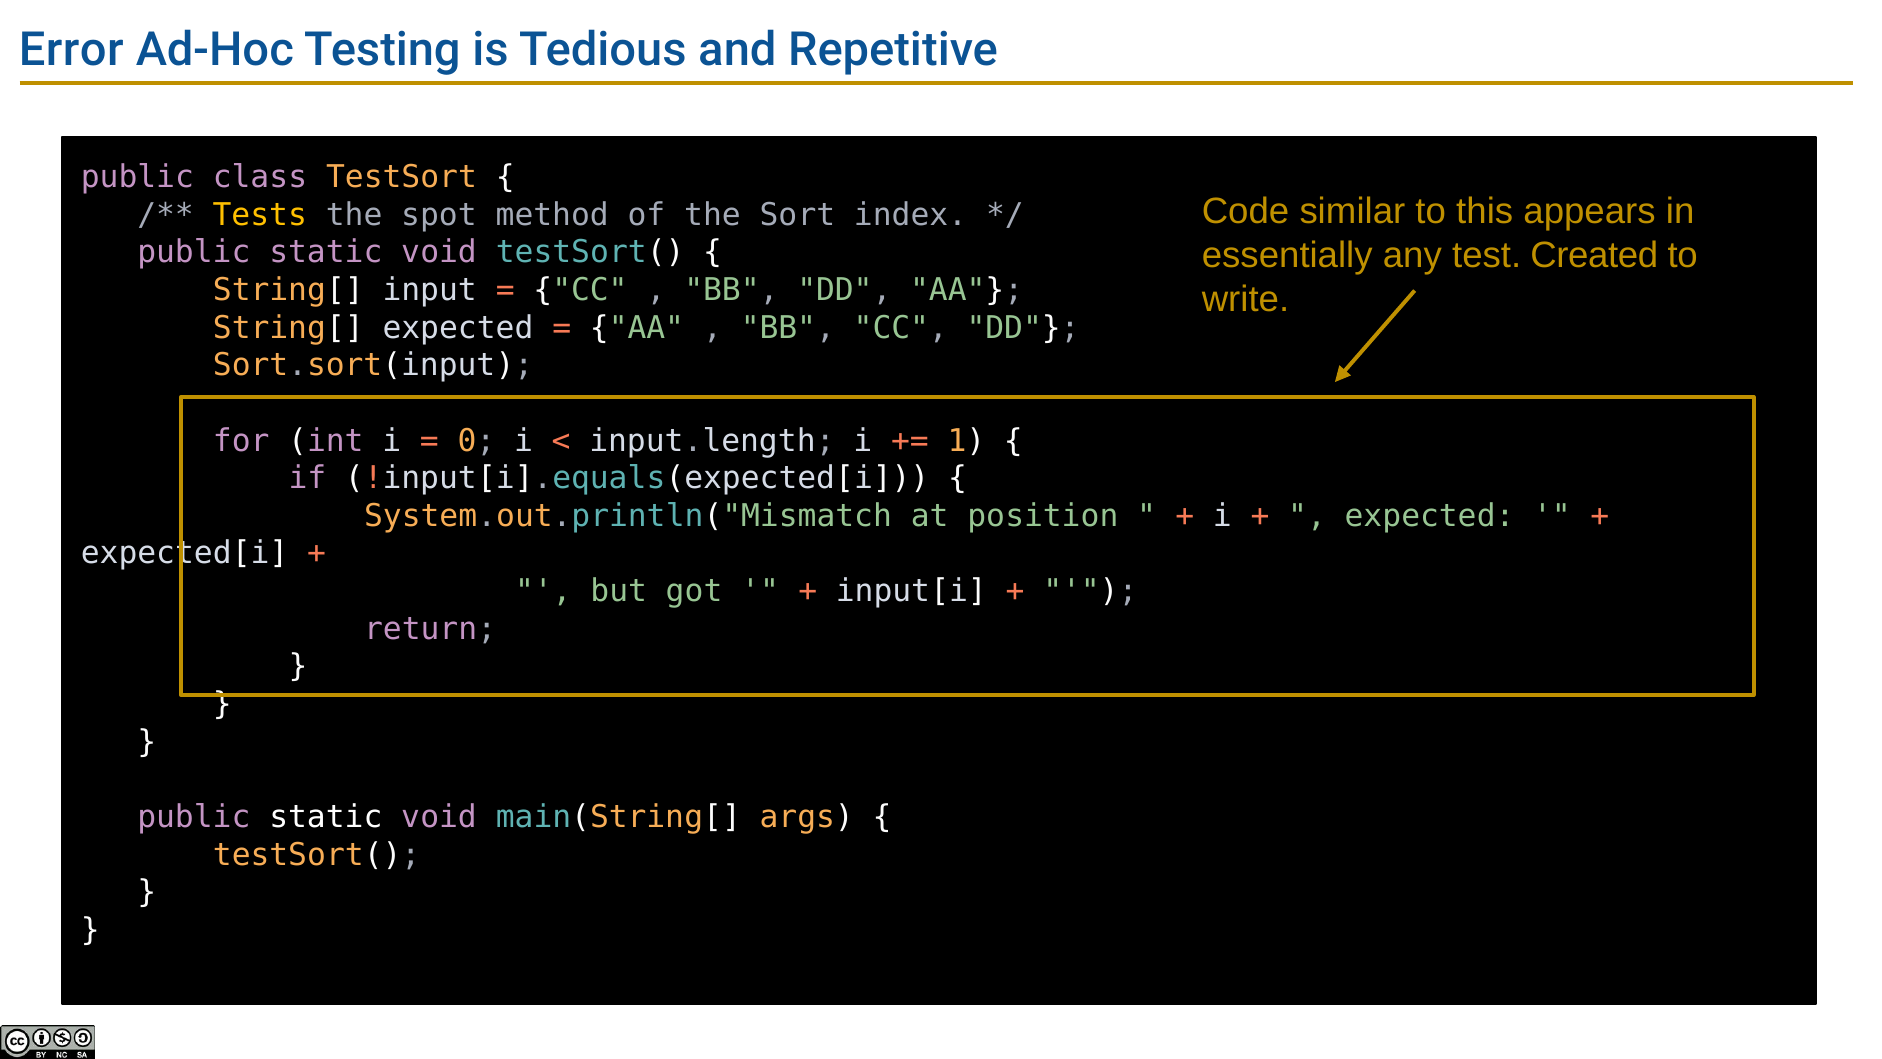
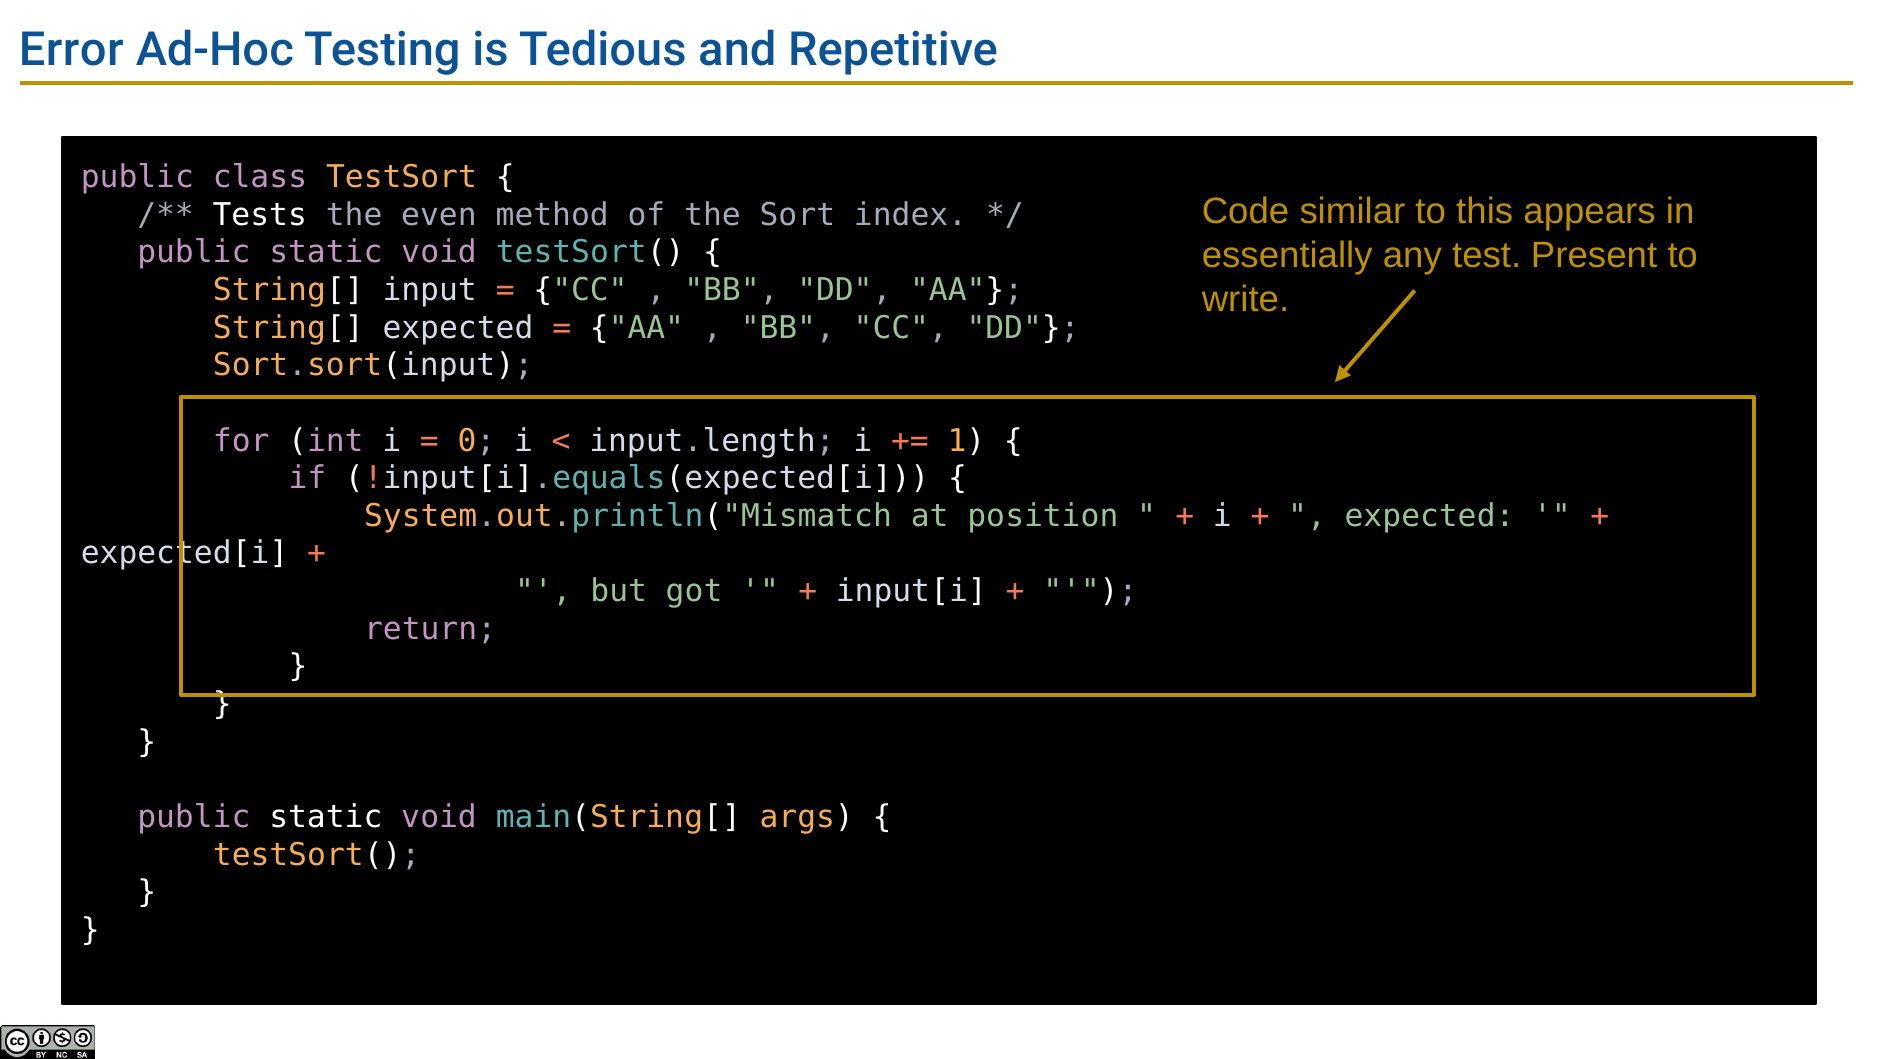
Tests colour: yellow -> white (260, 215)
spot: spot -> even (439, 215)
Created: Created -> Present (1594, 255)
